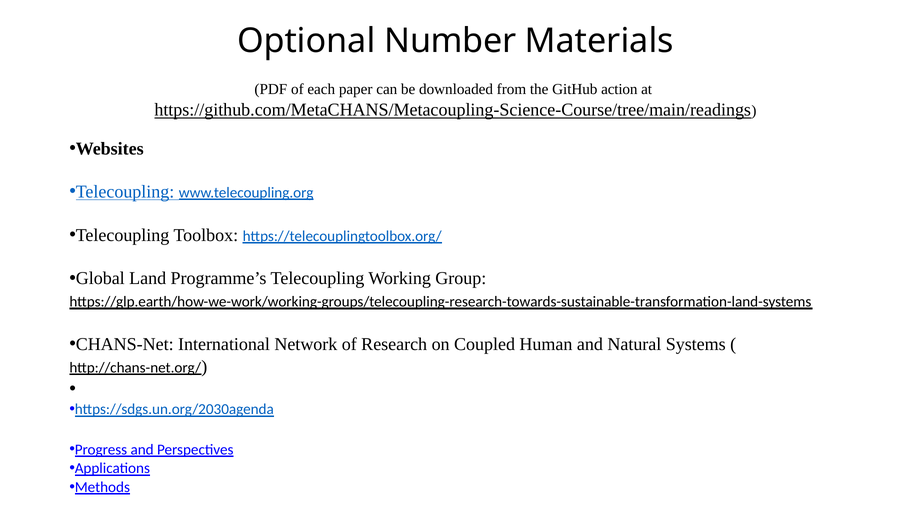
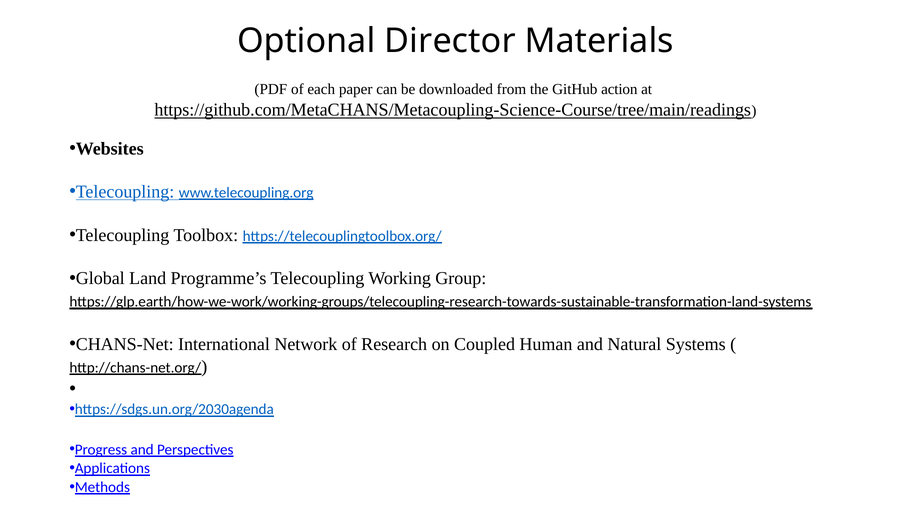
Number: Number -> Director (450, 41)
